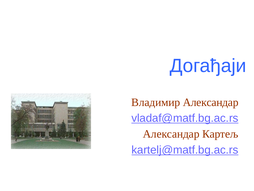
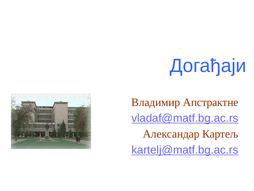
Владимир Александар: Александар -> Апстрактне (211, 102)
